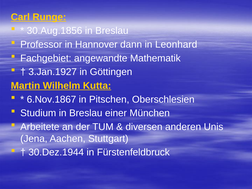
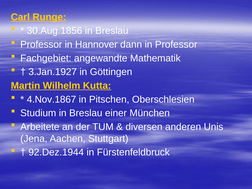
in Leonhard: Leonhard -> Professor (176, 44)
6.Nov.1867: 6.Nov.1867 -> 4.Nov.1867 (51, 99)
30.Dez.1944: 30.Dez.1944 -> 92.Dez.1944 (56, 152)
